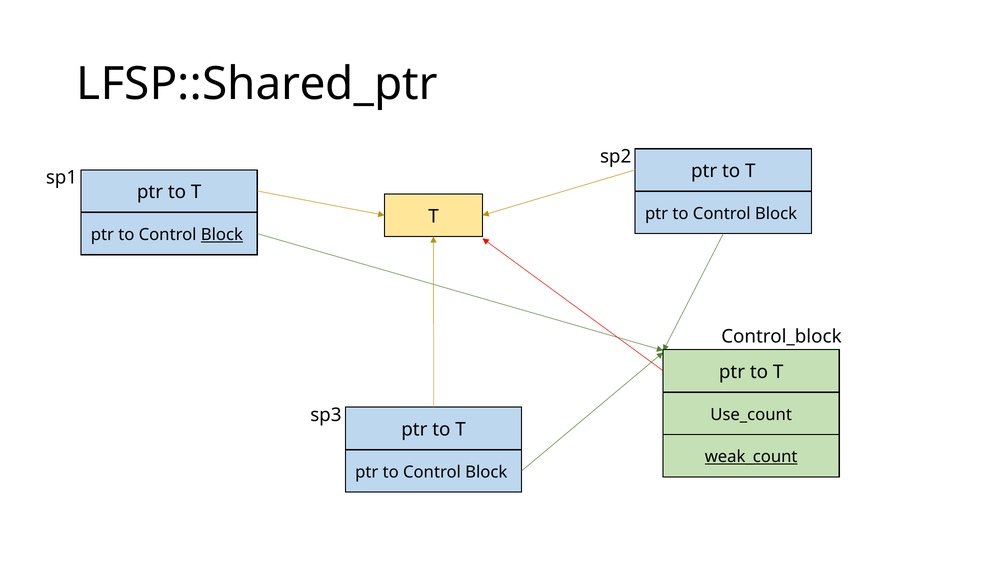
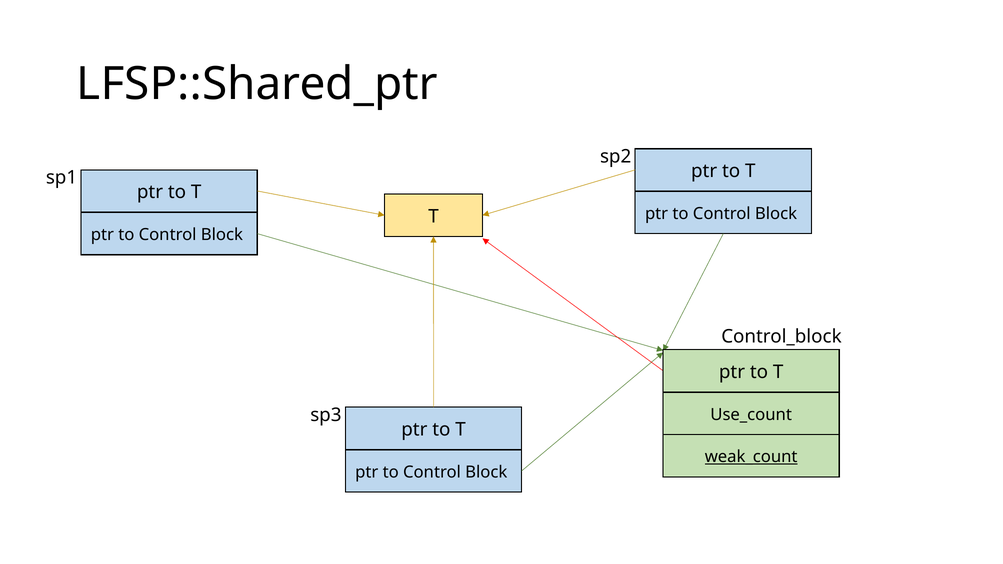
Block underline: present -> none (222, 235)
